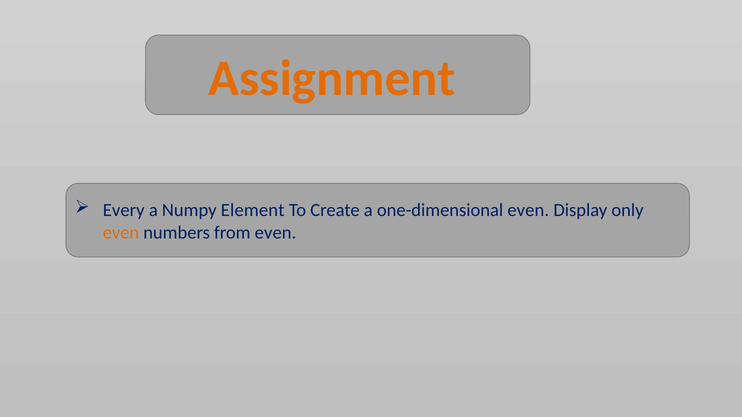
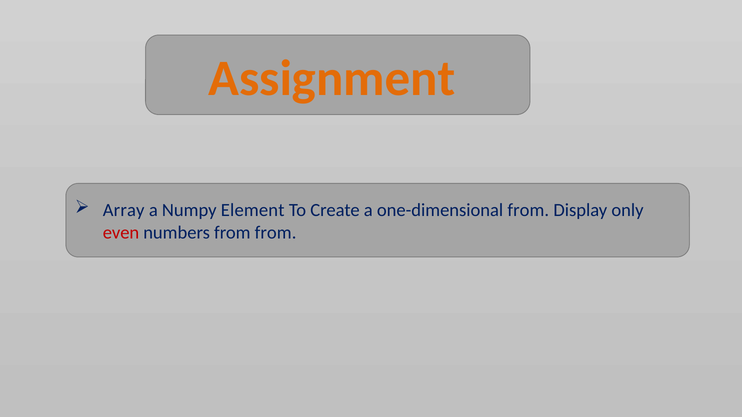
Every: Every -> Array (124, 211)
one-dimensional even: even -> from (528, 211)
even colour: orange -> red (121, 233)
from even: even -> from (276, 233)
